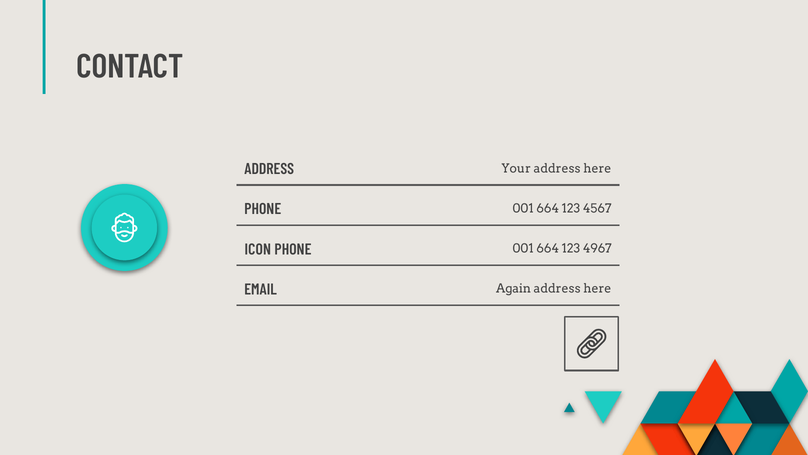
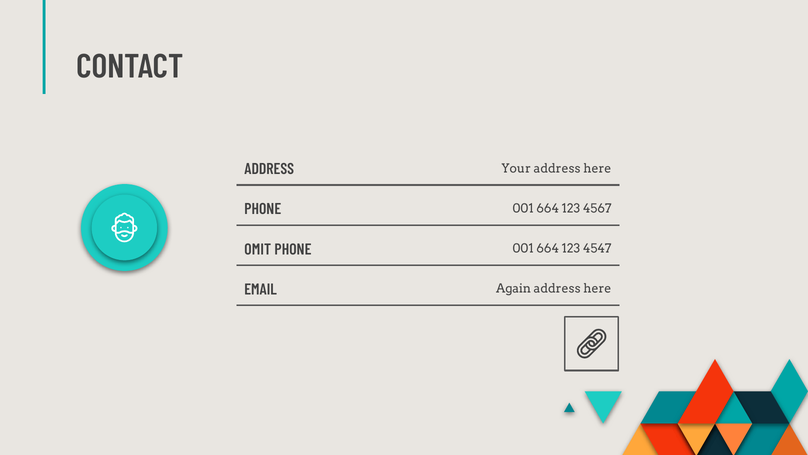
ICON: ICON -> OMIT (258, 249)
4967: 4967 -> 4547 (597, 249)
